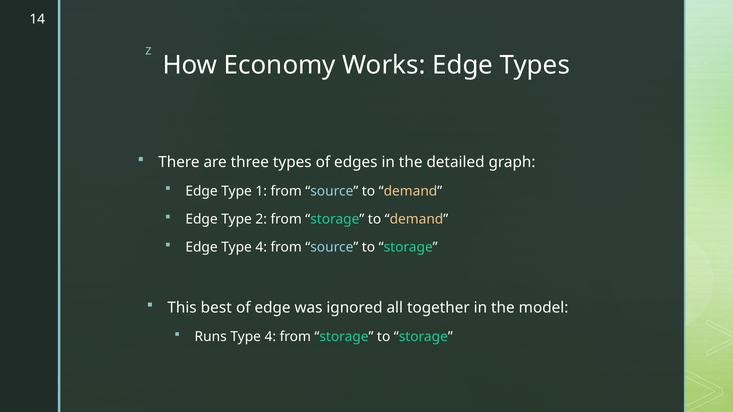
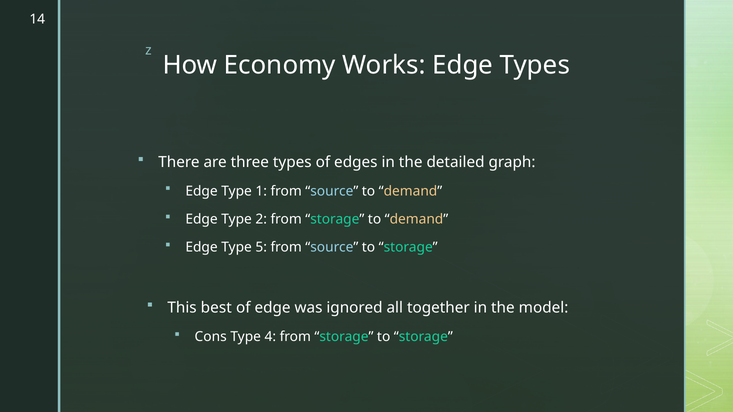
Edge Type 4: 4 -> 5 (261, 247)
Runs: Runs -> Cons (211, 337)
